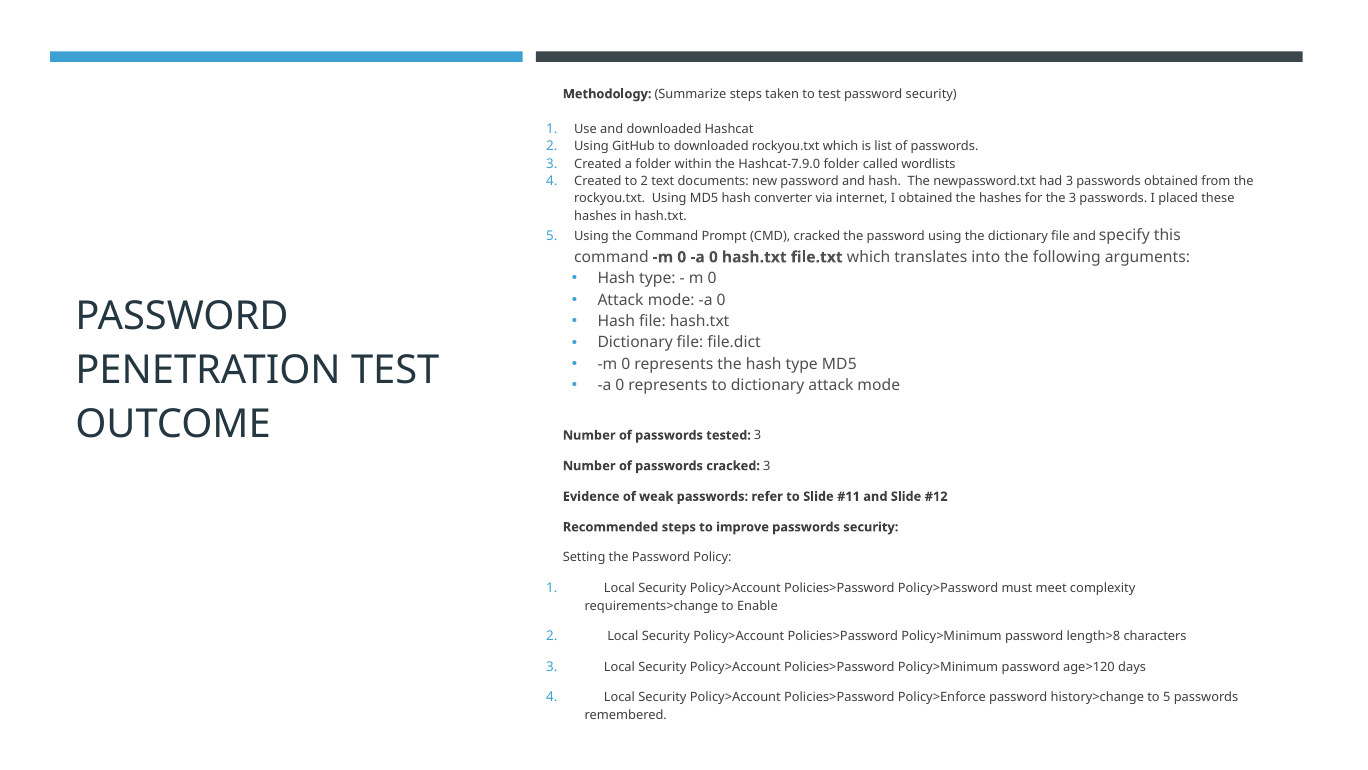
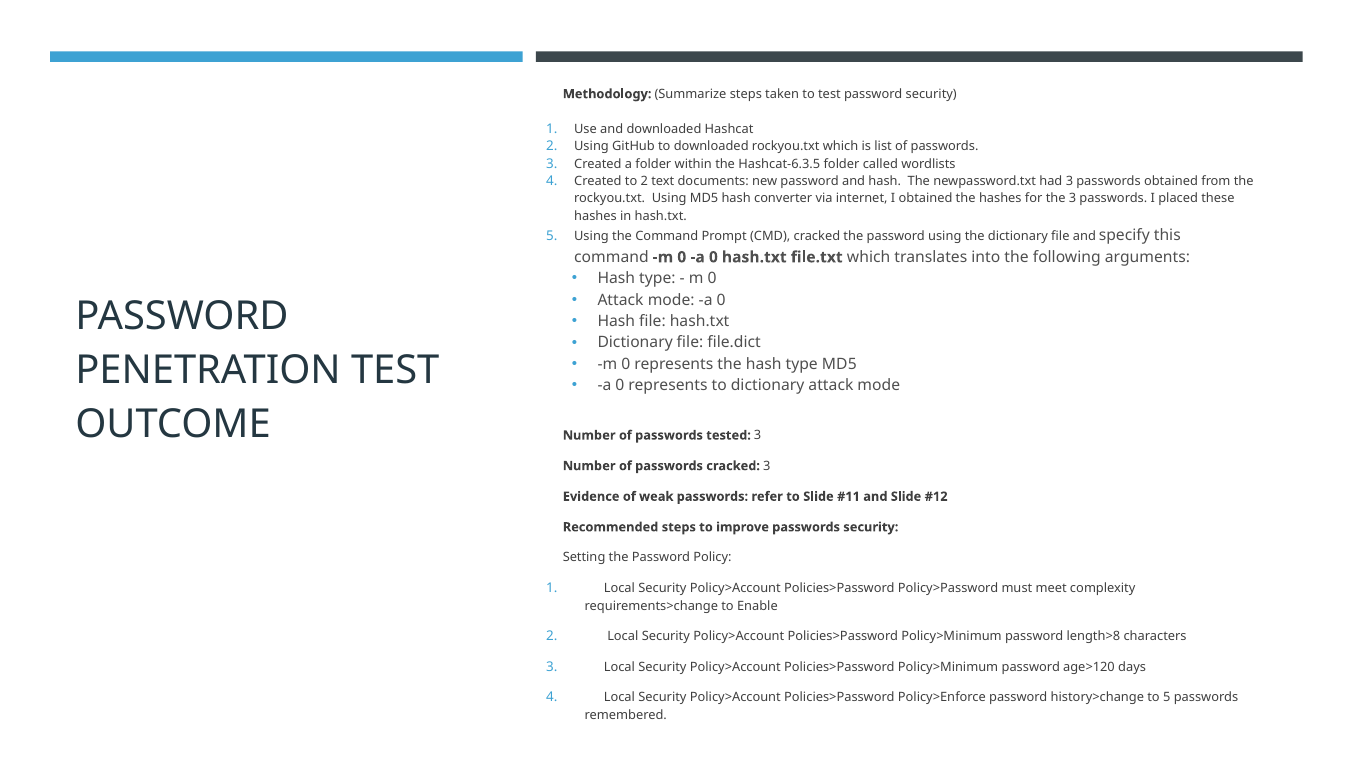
Hashcat-7.9.0: Hashcat-7.9.0 -> Hashcat-6.3.5 (779, 164)
